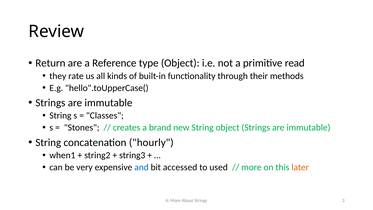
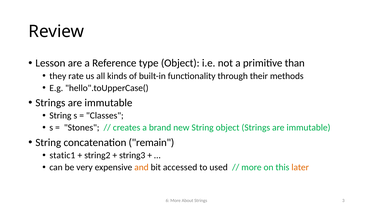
Return: Return -> Lesson (50, 63)
read: read -> than (295, 63)
hourly: hourly -> remain (151, 142)
when1: when1 -> static1 (62, 155)
and colour: blue -> orange (141, 167)
